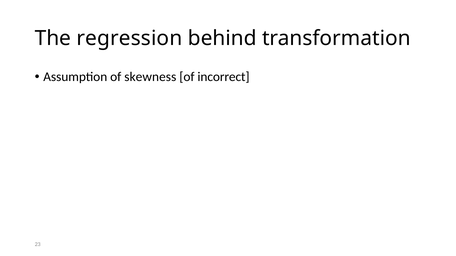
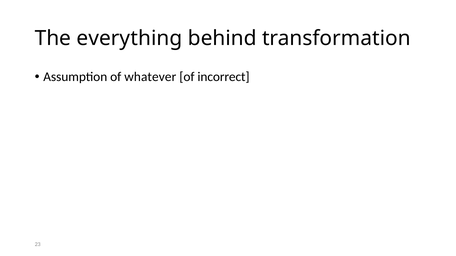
regression: regression -> everything (129, 38)
skewness: skewness -> whatever (150, 77)
